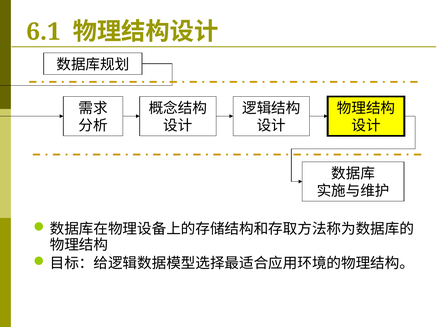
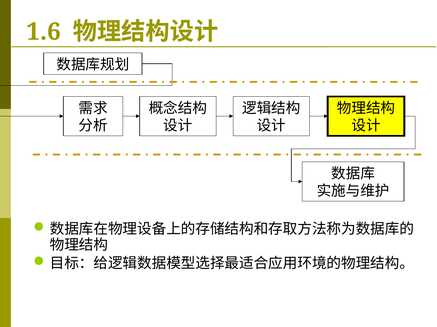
6.1: 6.1 -> 1.6 (43, 32)
